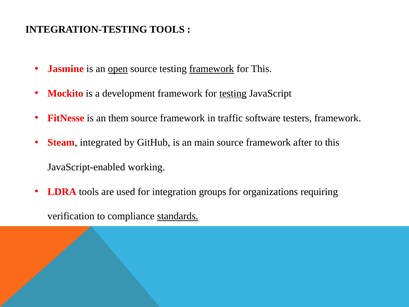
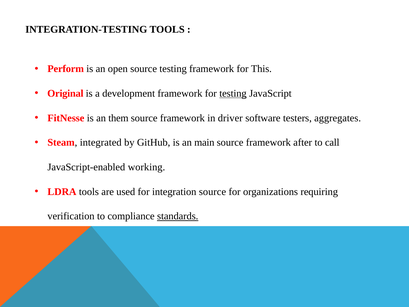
Jasmine: Jasmine -> Perform (66, 69)
open underline: present -> none (118, 69)
framework underline: present -> none (212, 69)
Mockito: Mockito -> Original (65, 93)
traffic: traffic -> driver (230, 118)
testers framework: framework -> aggregates (338, 118)
to this: this -> call (332, 142)
integration groups: groups -> source (212, 192)
